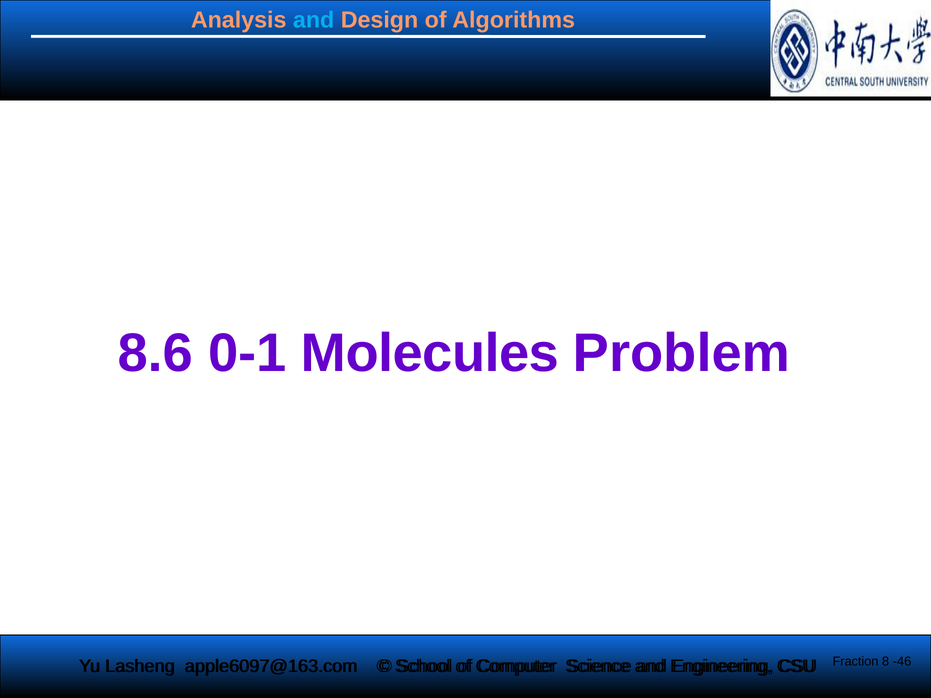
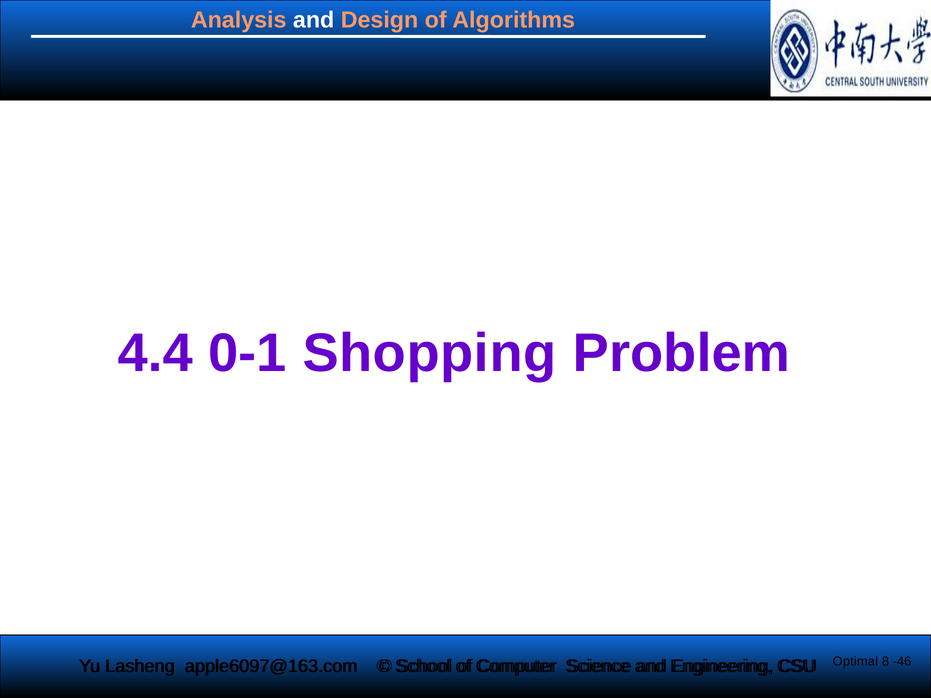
and colour: light blue -> white (314, 20)
8.6: 8.6 -> 4.4 (155, 353)
Molecules: Molecules -> Shopping (429, 353)
Fraction: Fraction -> Optimal (855, 662)
